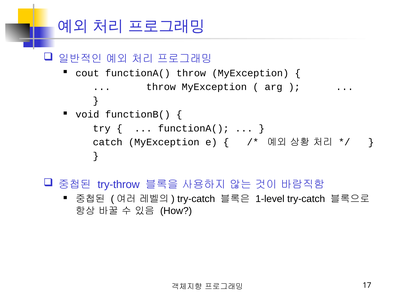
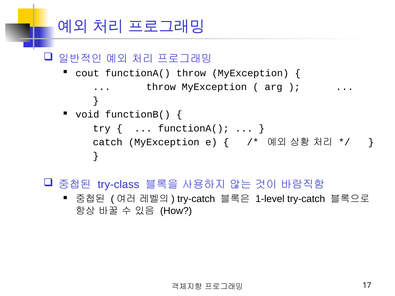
try-throw: try-throw -> try-class (118, 185)
